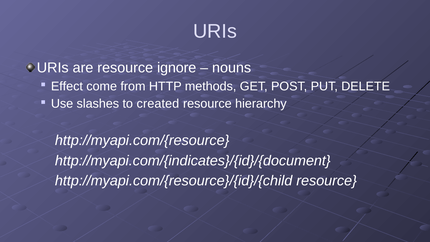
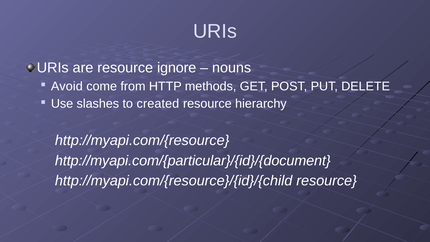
Effect: Effect -> Avoid (67, 86)
http://myapi.com/{indicates}/{id}/{document: http://myapi.com/{indicates}/{id}/{document -> http://myapi.com/{particular}/{id}/{document (193, 161)
